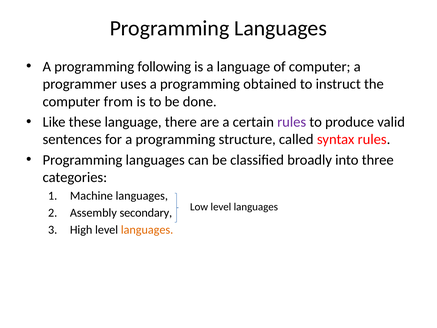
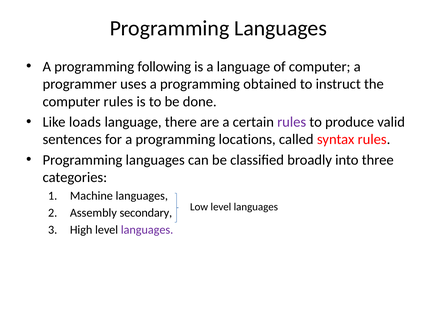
computer from: from -> rules (118, 102)
these: these -> loads (85, 122)
structure: structure -> locations (247, 139)
languages colour: orange -> purple (147, 230)
